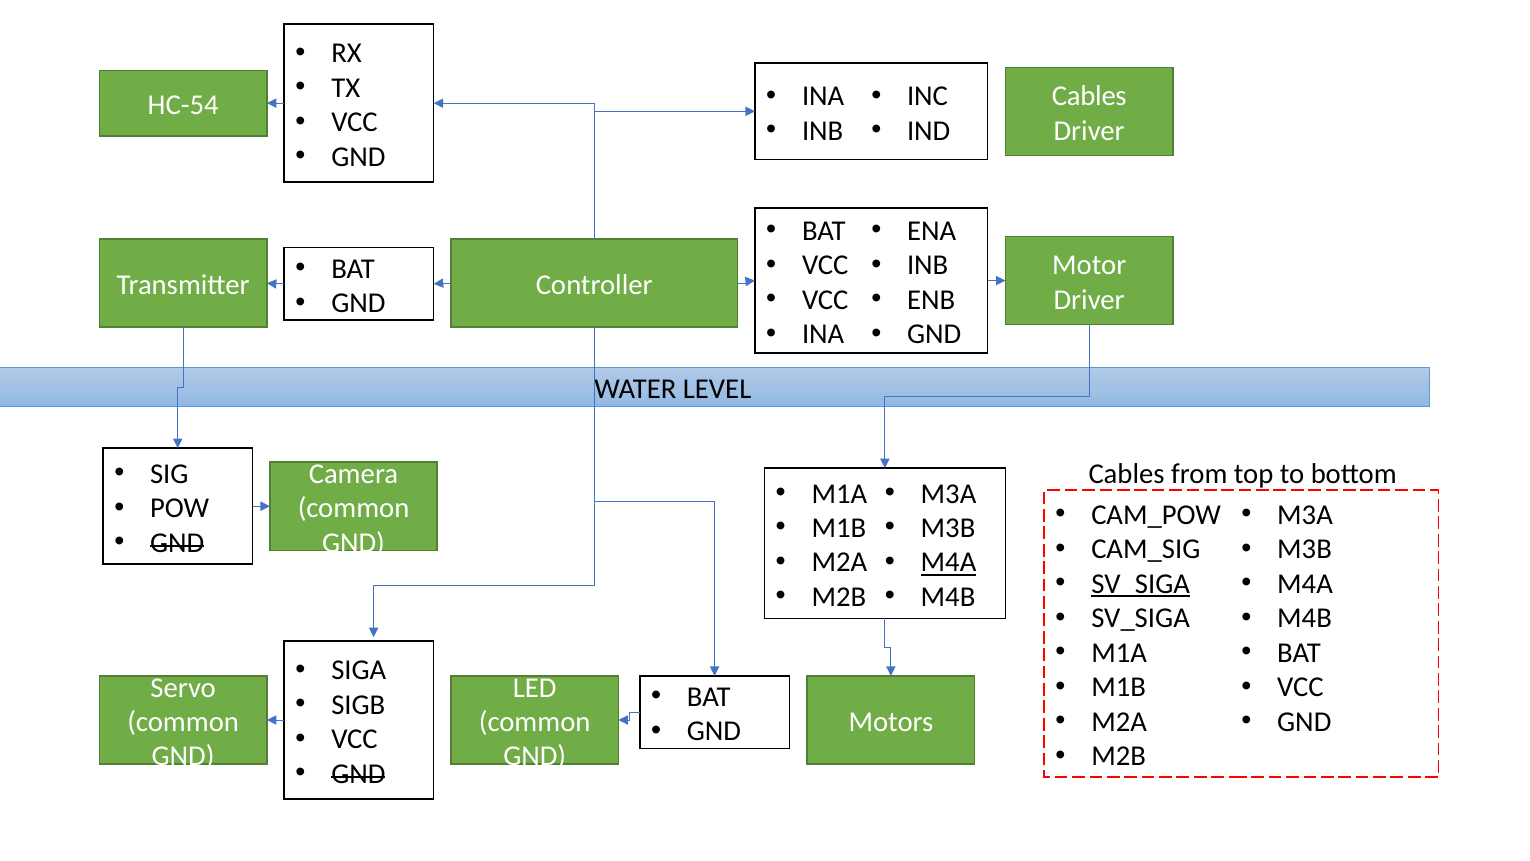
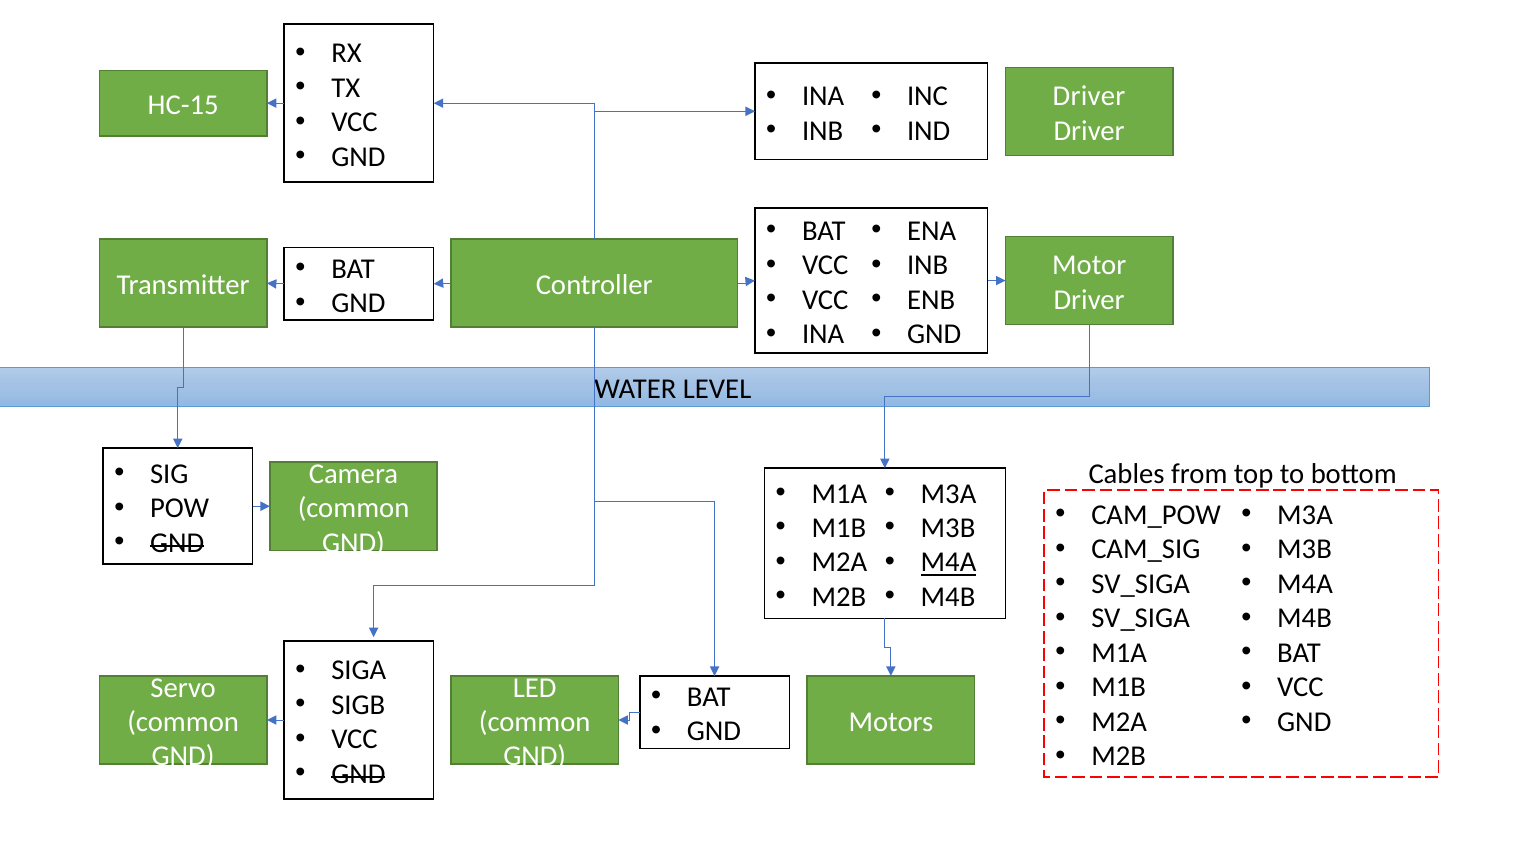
Cables: Cables -> Driver (1089, 96)
HC-54: HC-54 -> HC-15 (183, 105)
SV_SIGA underline: present -> none (1141, 584)
